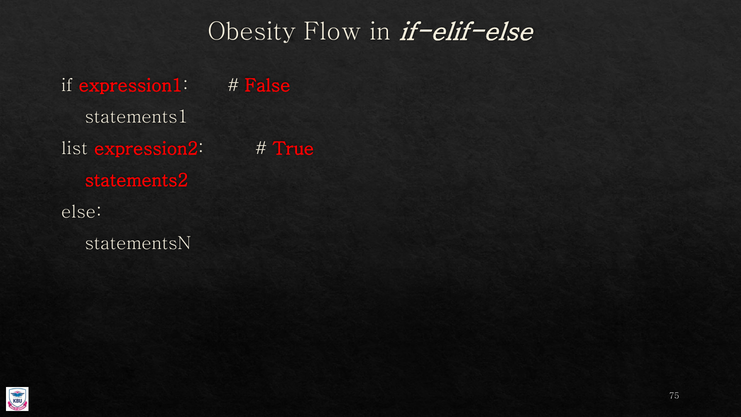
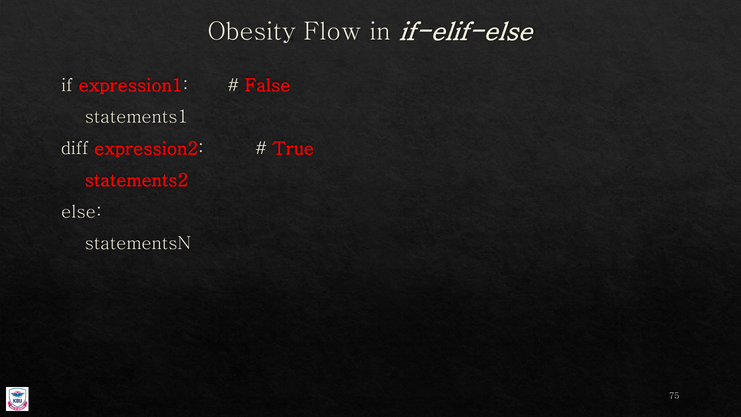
list: list -> diff (75, 149)
